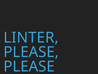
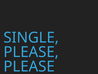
LINTER: LINTER -> SINGLE (31, 37)
